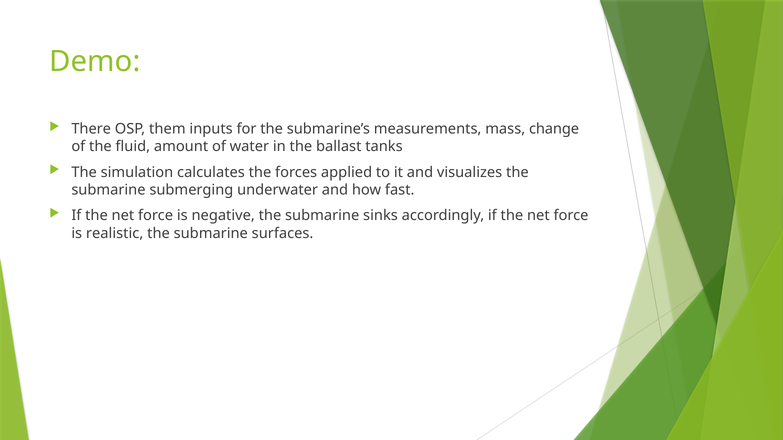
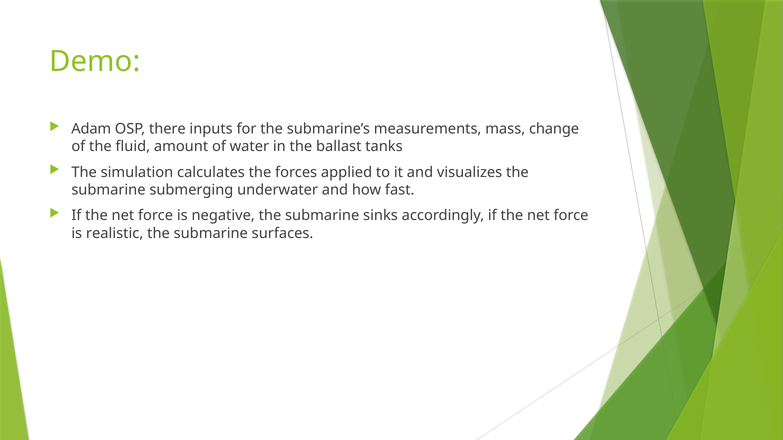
There: There -> Adam (91, 129)
them: them -> there (167, 129)
